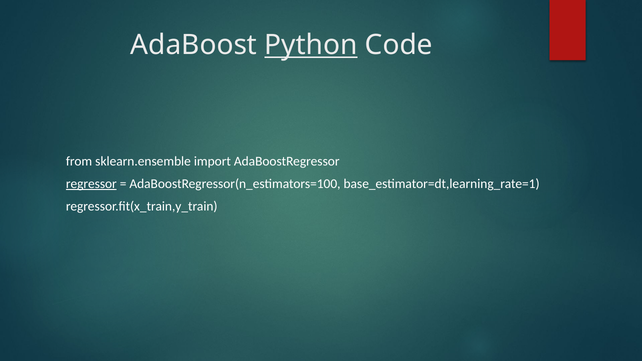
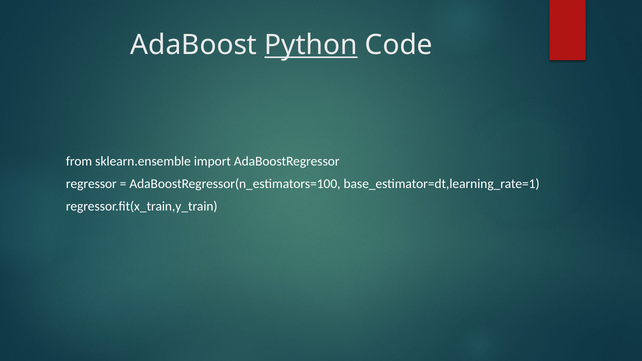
regressor underline: present -> none (91, 184)
